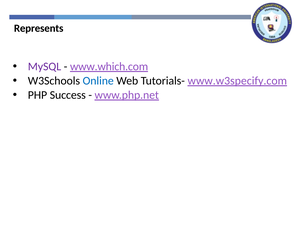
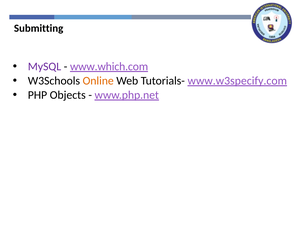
Represents: Represents -> Submitting (39, 28)
Online colour: blue -> orange (98, 81)
Success: Success -> Objects (68, 95)
